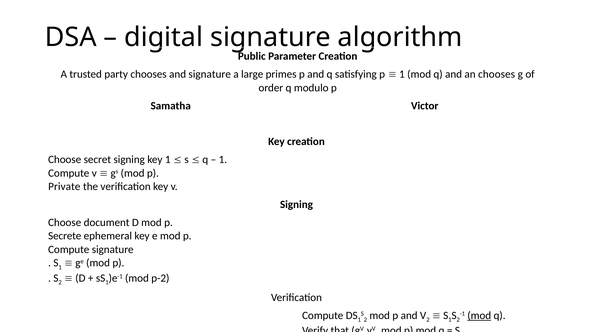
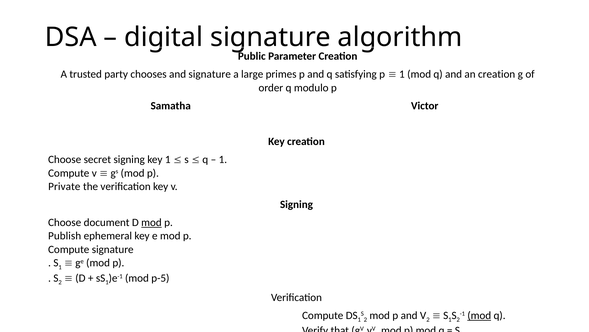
an chooses: chooses -> creation (497, 74)
mod underline: none -> present (151, 222)
Secrete: Secrete -> Publish (65, 236)
p-2: p-2 -> p-5 (160, 277)
